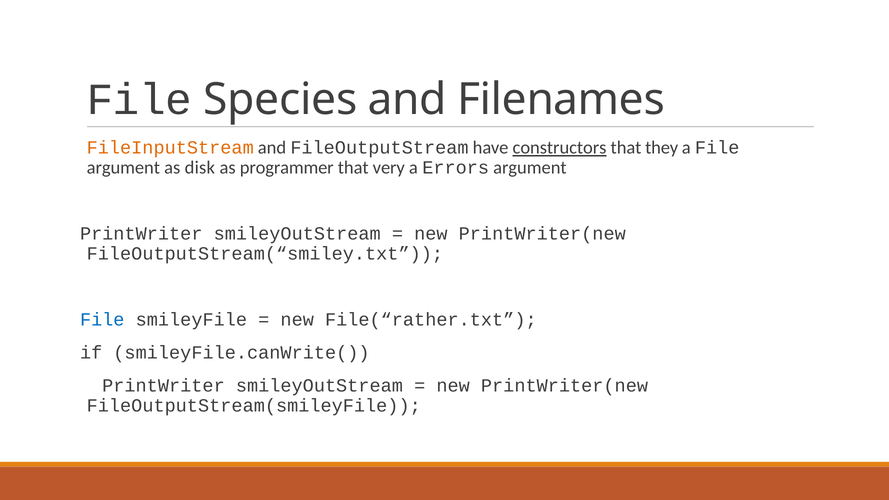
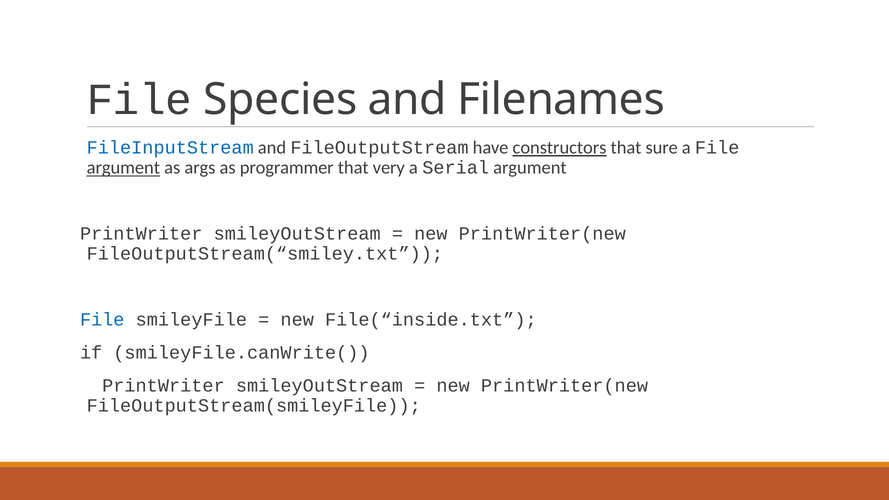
FileInputStream colour: orange -> blue (170, 148)
they: they -> sure (662, 148)
argument underline: none -> present (123, 168)
disk: disk -> args (200, 168)
Errors: Errors -> Serial (456, 168)
File(“rather.txt: File(“rather.txt -> File(“inside.txt (431, 320)
